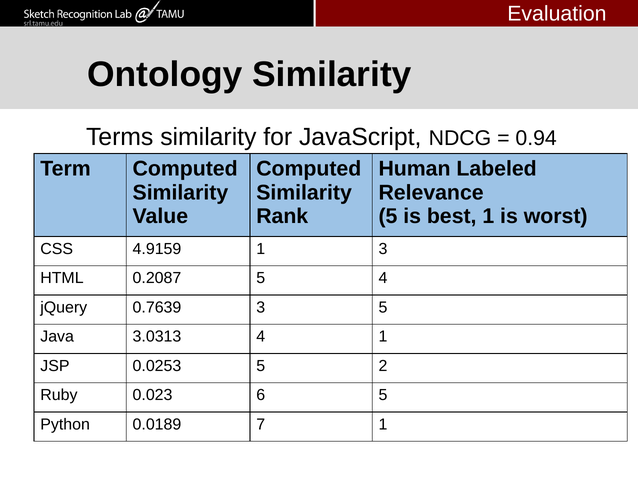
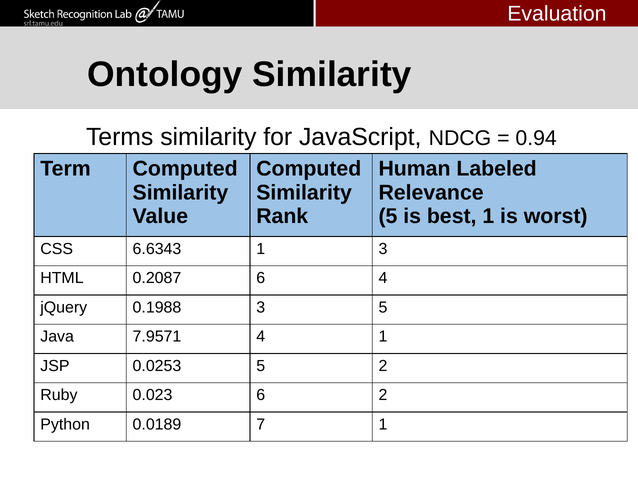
4.9159: 4.9159 -> 6.6343 (157, 249)
0.2087 5: 5 -> 6 (261, 278)
0.7639: 0.7639 -> 0.1988 (157, 307)
3.0313: 3.0313 -> 7.9571 (157, 336)
6 5: 5 -> 2 (383, 395)
